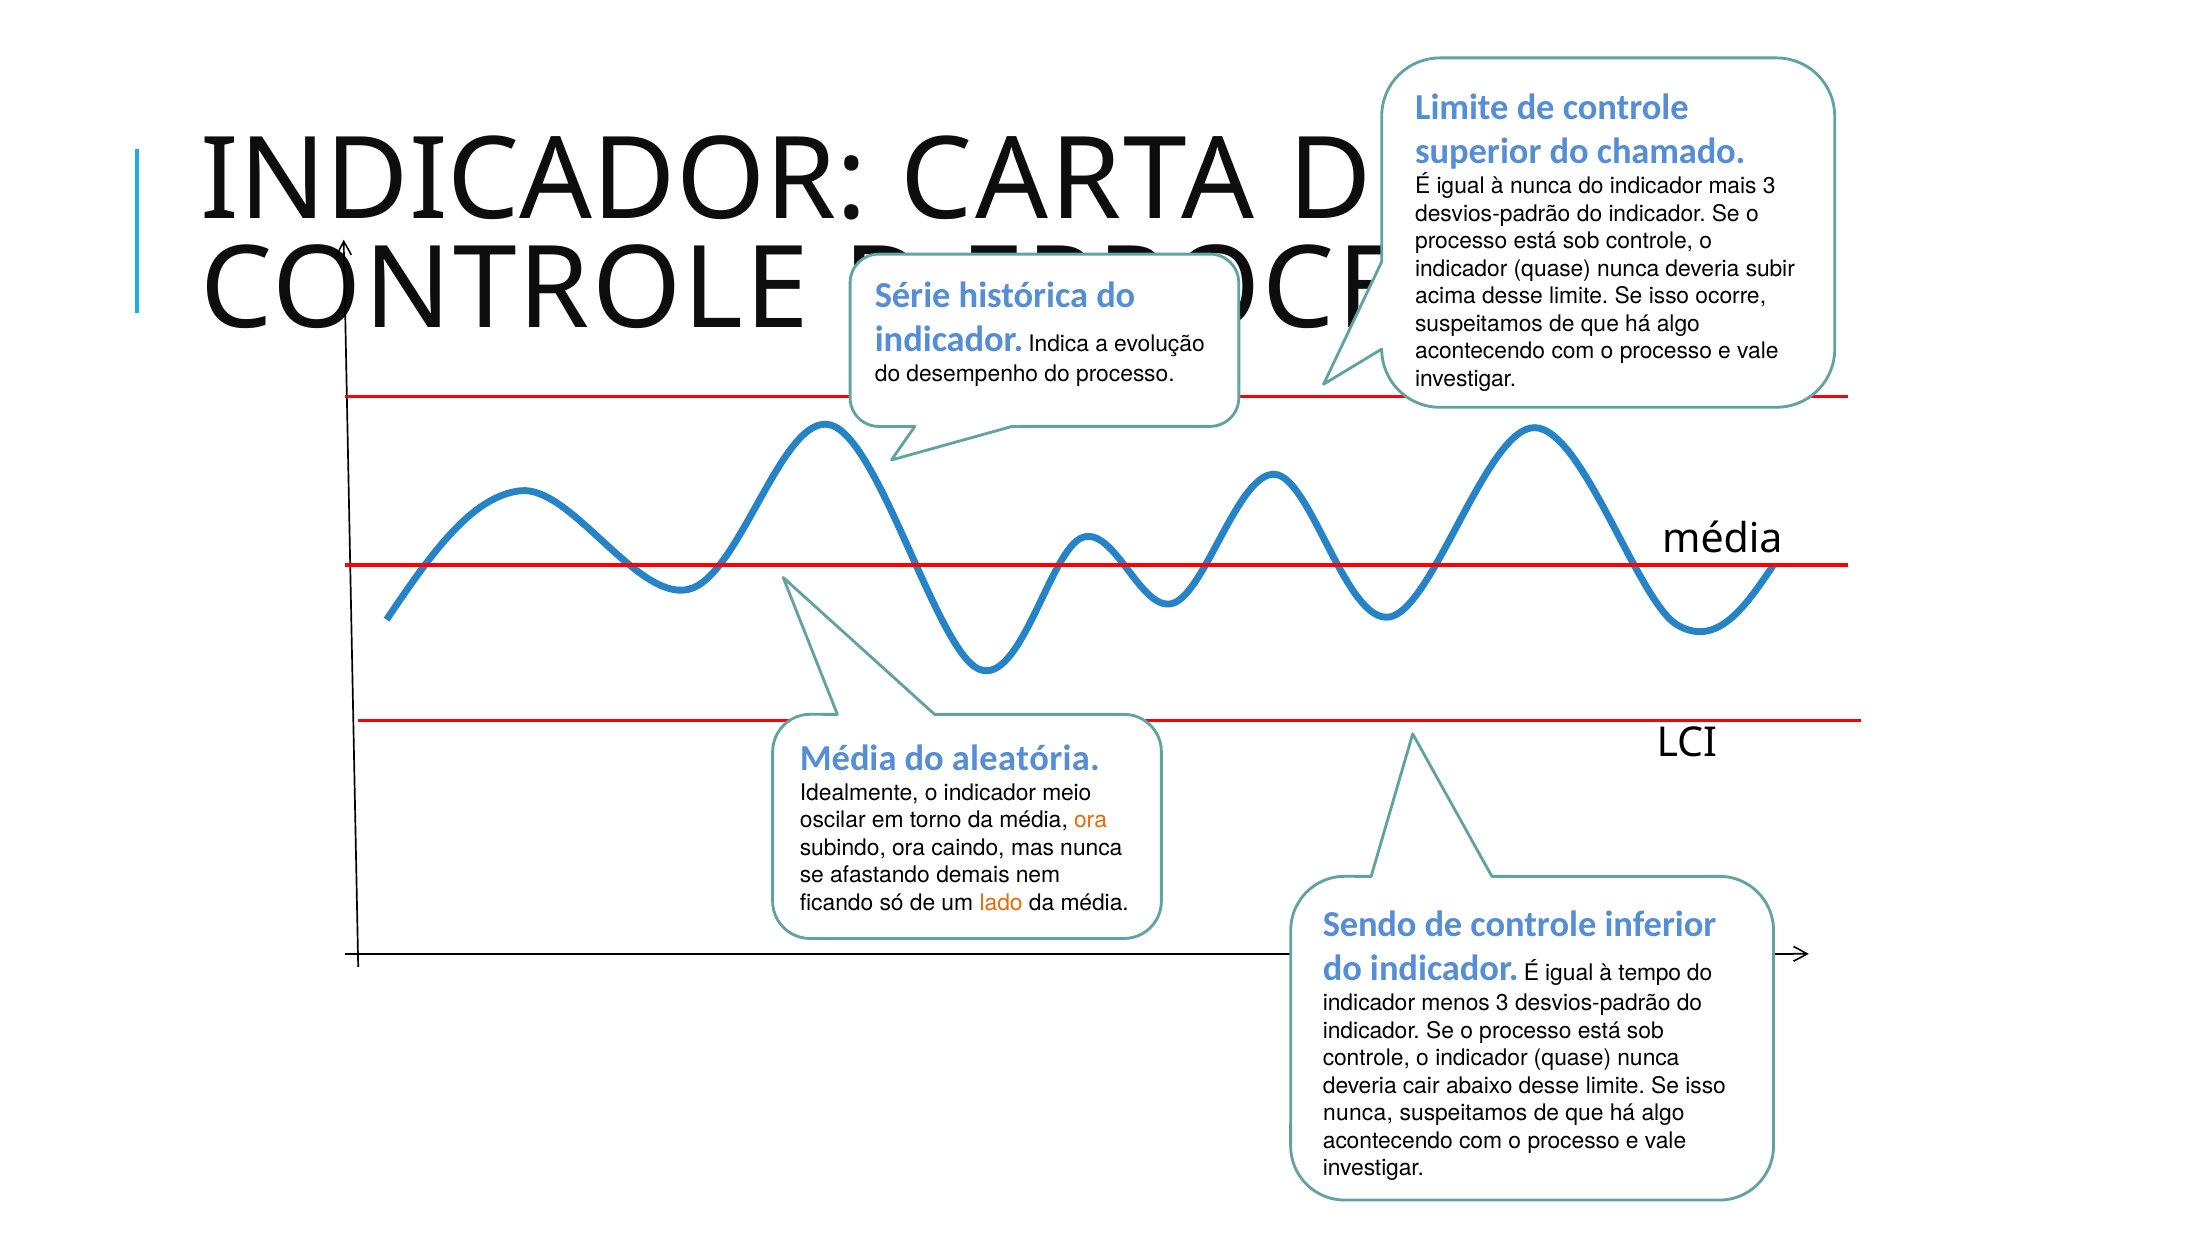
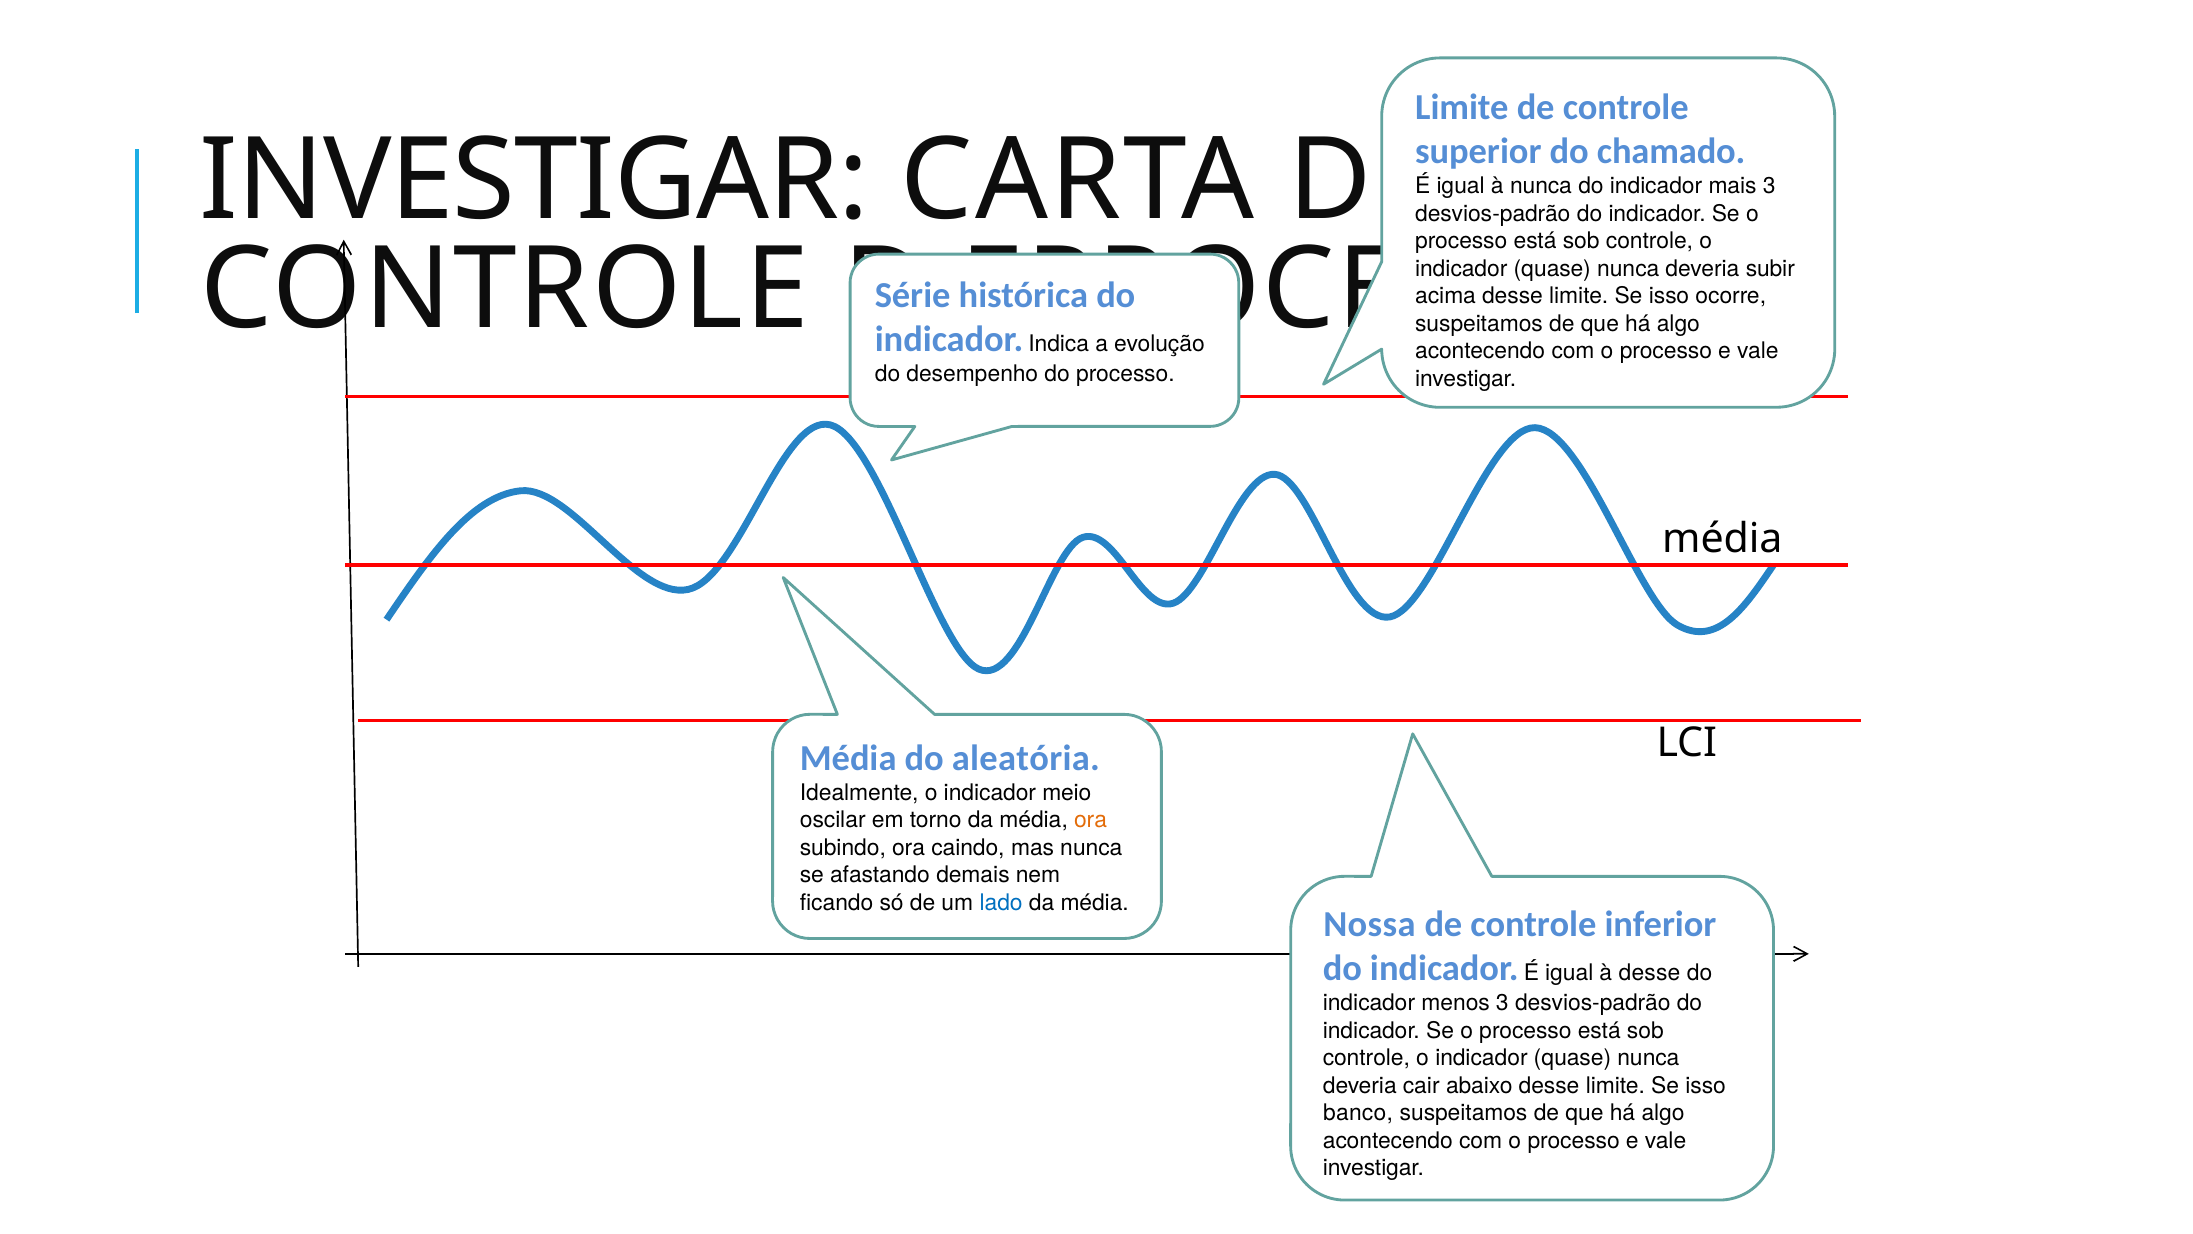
INDICADOR: INDICADOR -> INVESTIGAR (534, 180)
lado colour: orange -> blue (1001, 902)
Sendo: Sendo -> Nossa (1369, 924)
à tempo: tempo -> desse (1650, 973)
nunca: nunca -> banco (1358, 1113)
